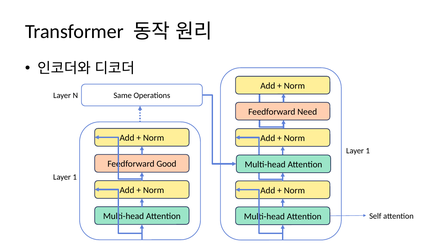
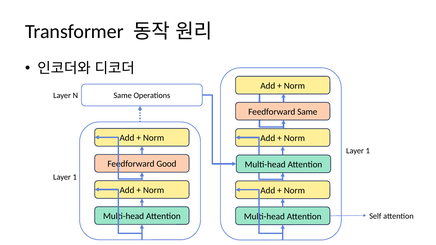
Feedforward Need: Need -> Same (307, 112)
